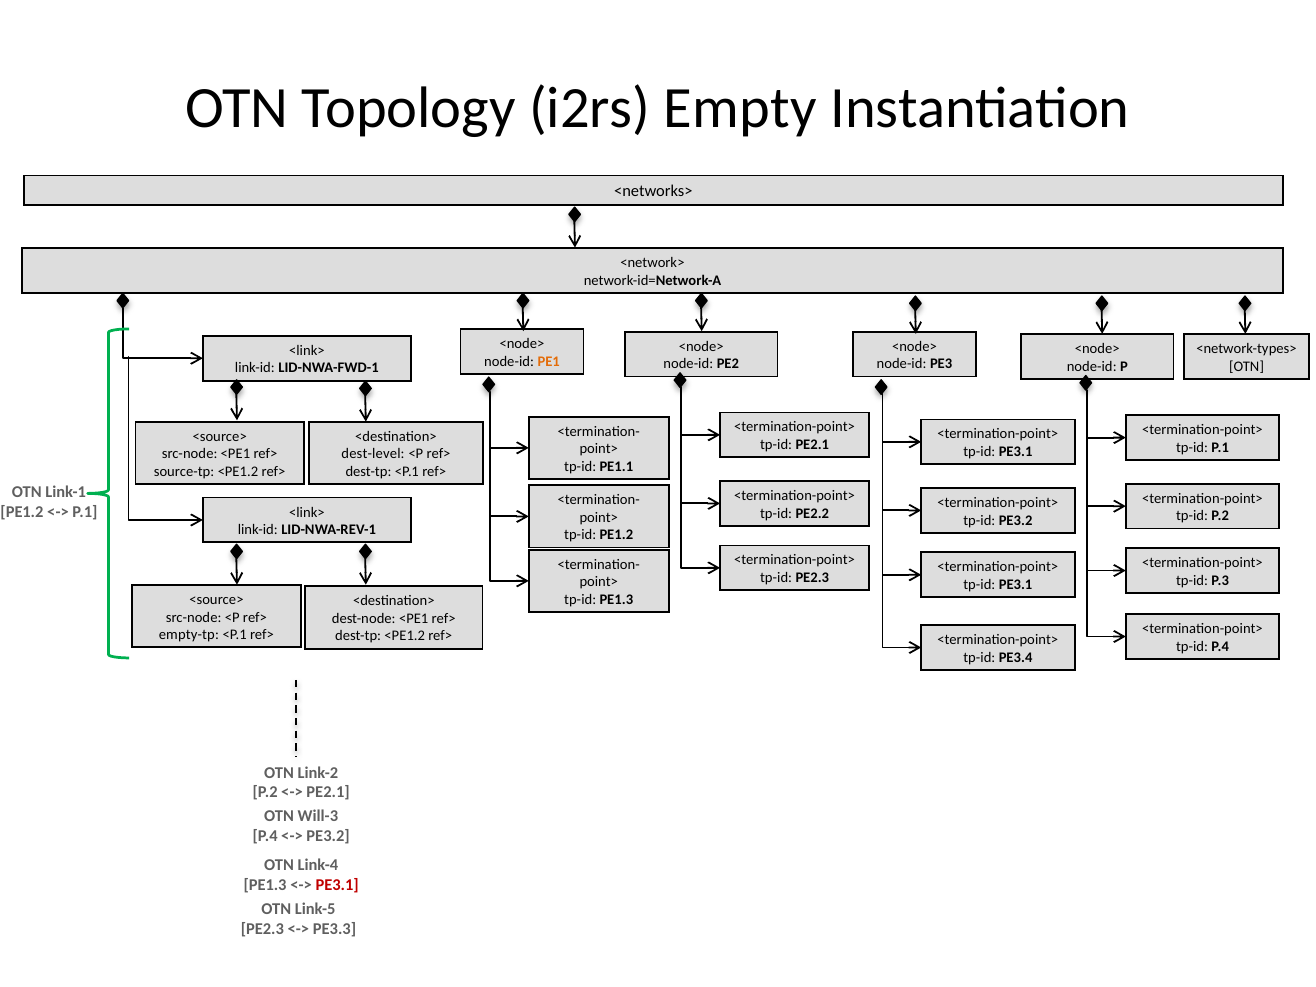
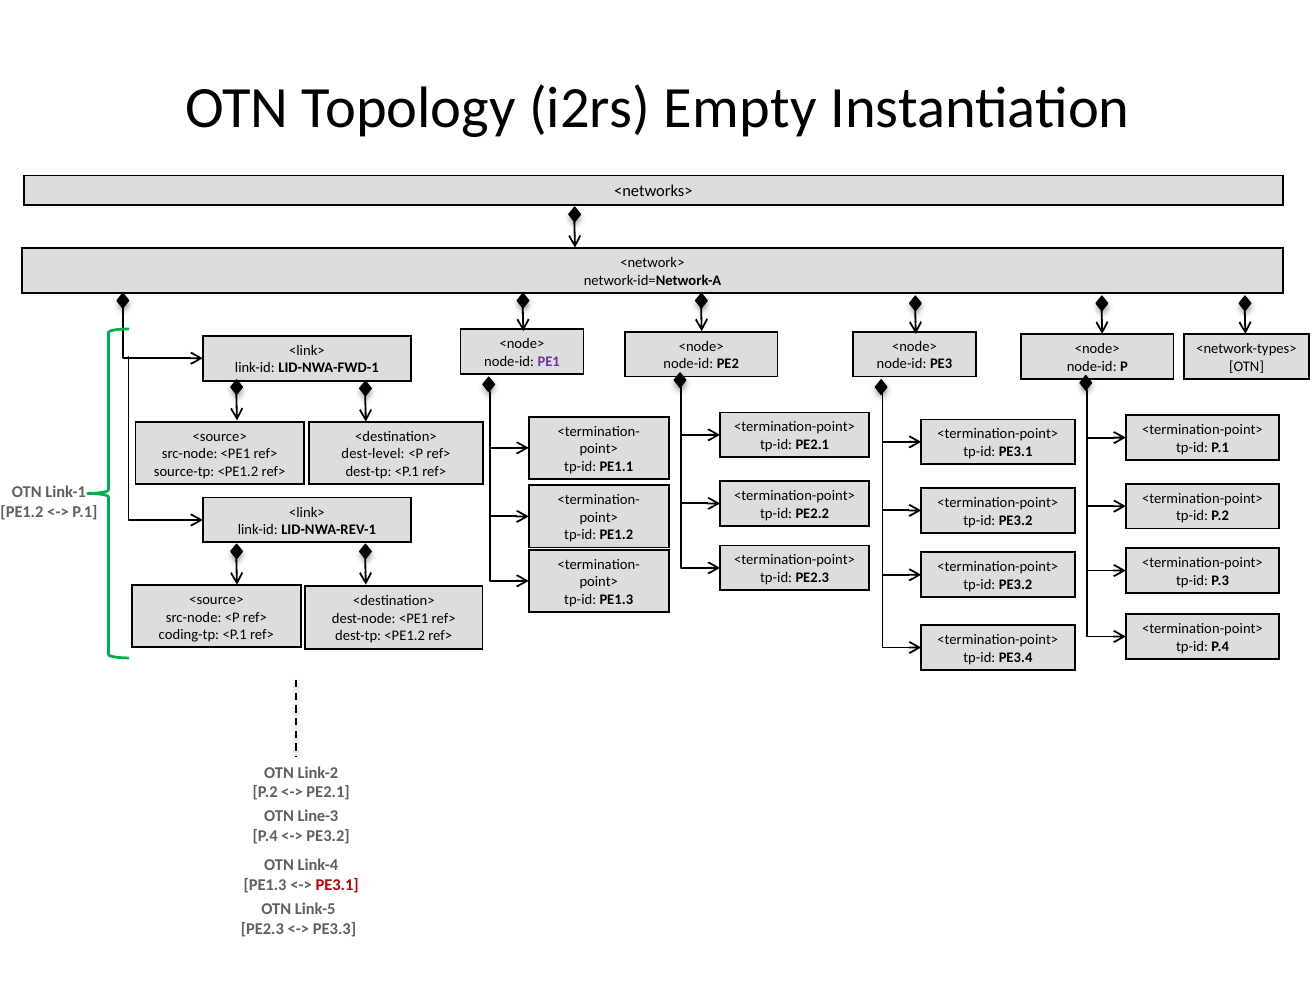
PE1 colour: orange -> purple (549, 361)
PE3.1: PE3.1 -> PE3.2 (1016, 585)
empty-tp: empty-tp -> coding-tp (189, 635)
Will-3: Will-3 -> Line-3 (318, 816)
